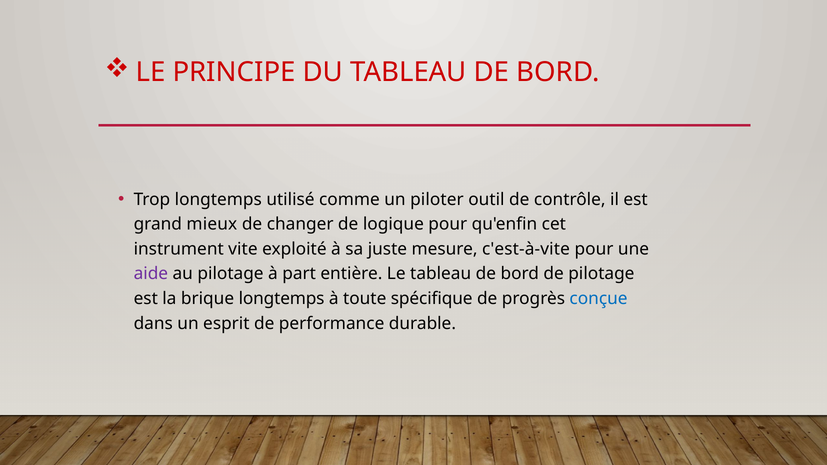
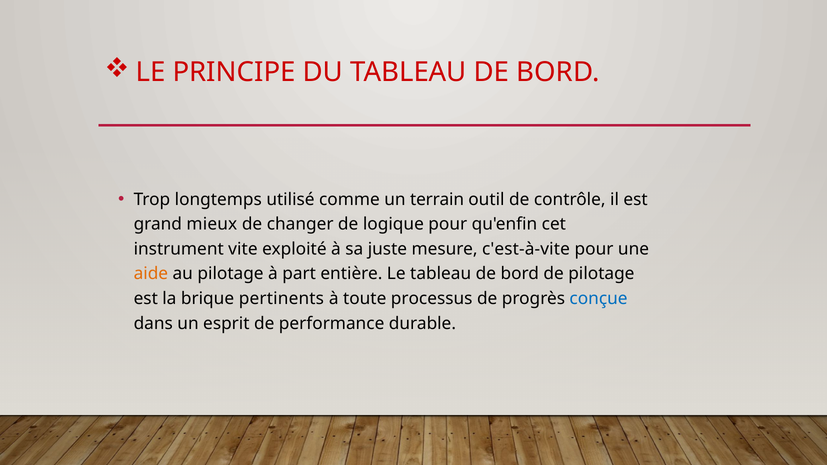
piloter: piloter -> terrain (437, 199)
aide colour: purple -> orange (151, 274)
brique longtemps: longtemps -> pertinents (281, 299)
spécifique: spécifique -> processus (432, 299)
